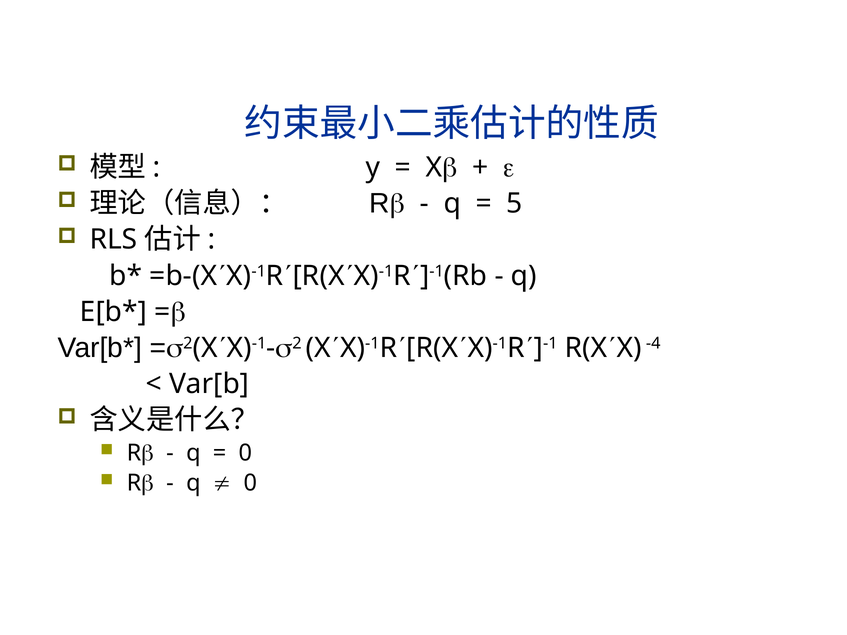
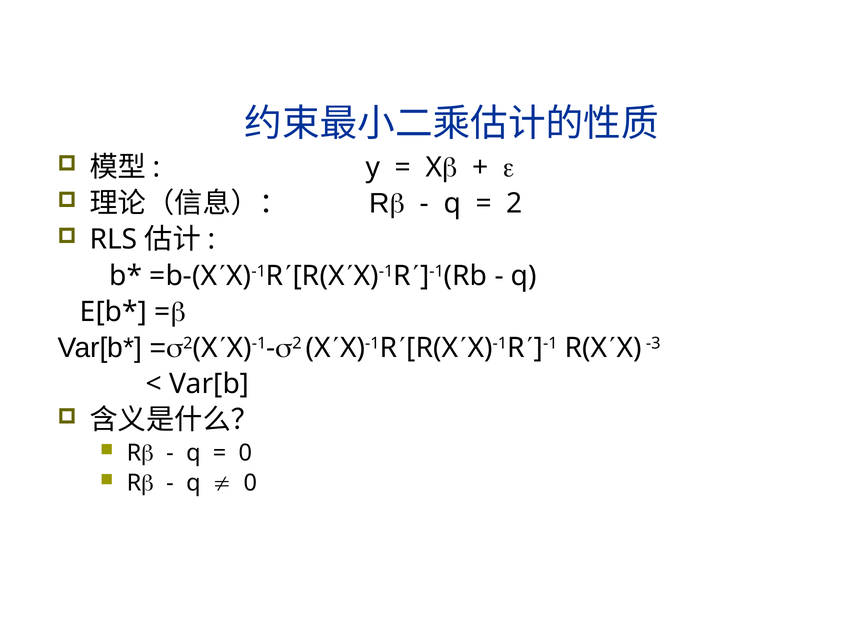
5: 5 -> 2 (514, 204)
-4: -4 -> -3 (653, 344)
